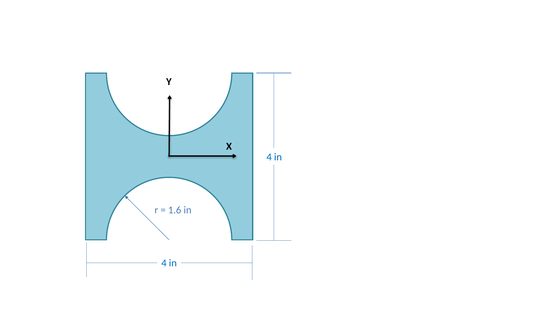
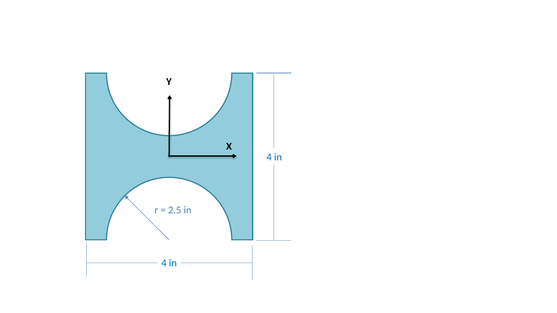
1.6: 1.6 -> 2.5 (175, 210)
